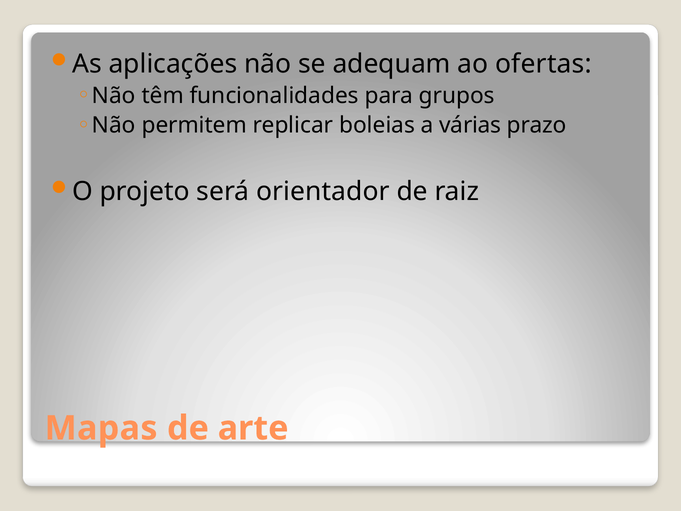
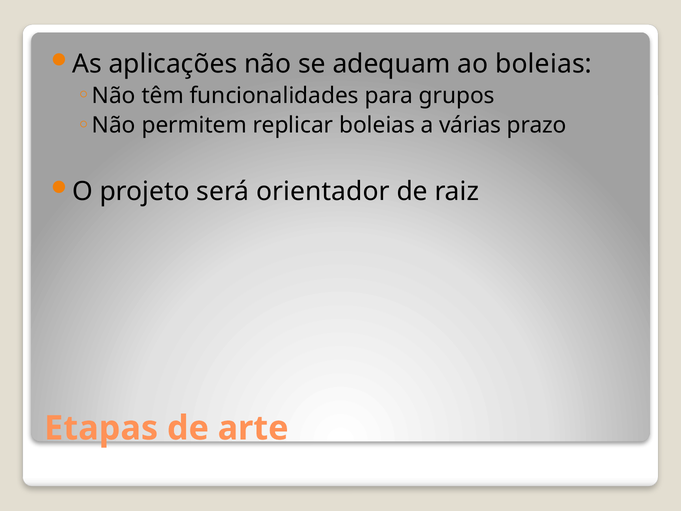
ao ofertas: ofertas -> boleias (544, 64)
Mapas: Mapas -> Etapas (101, 428)
